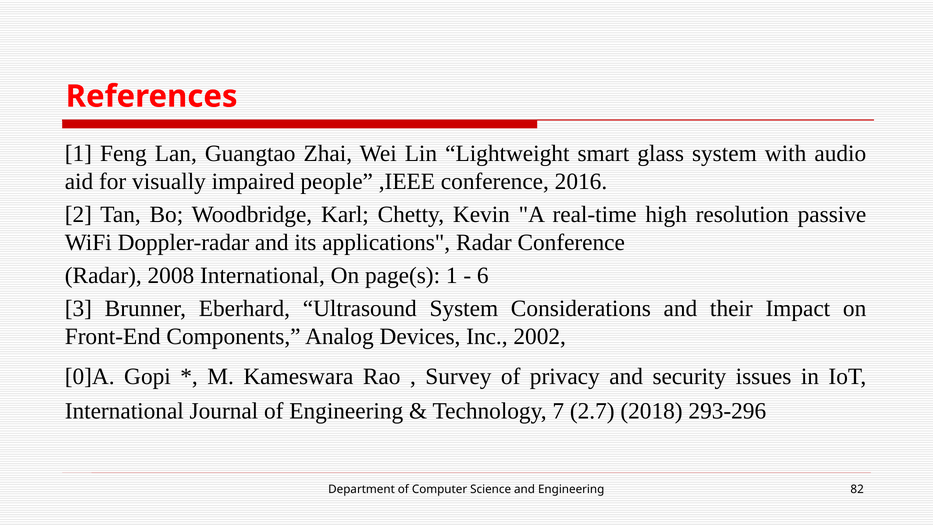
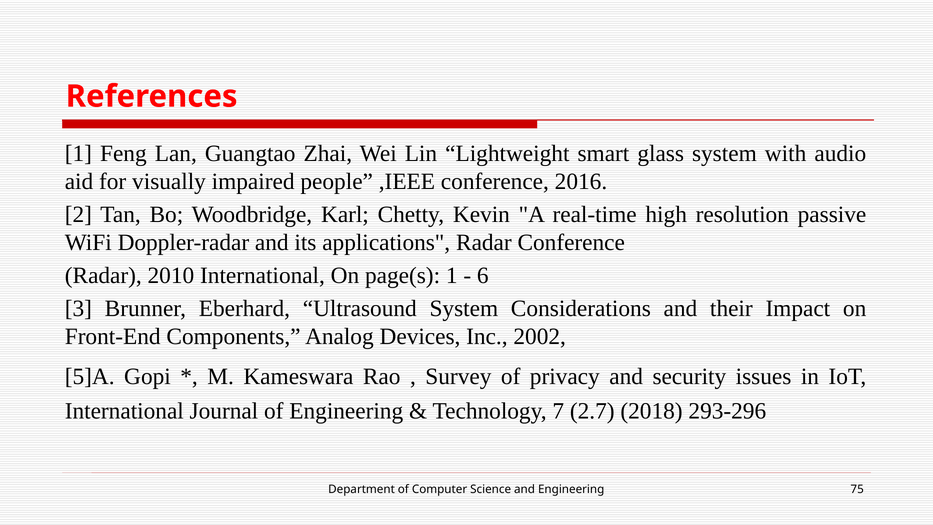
2008: 2008 -> 2010 (171, 275)
0]A: 0]A -> 5]A (90, 376)
82: 82 -> 75 (857, 489)
